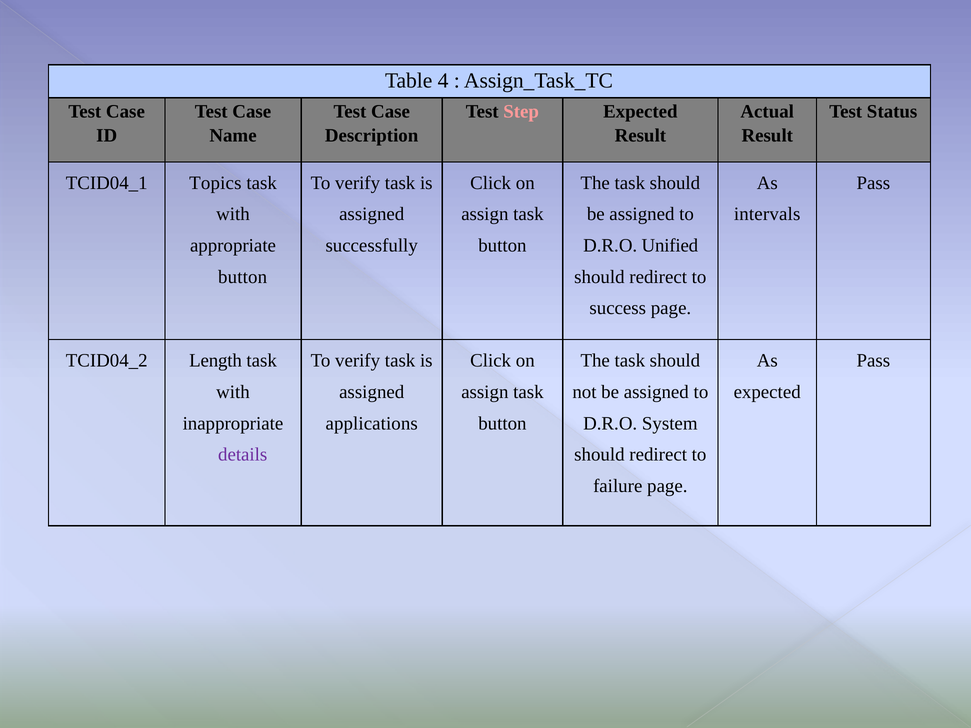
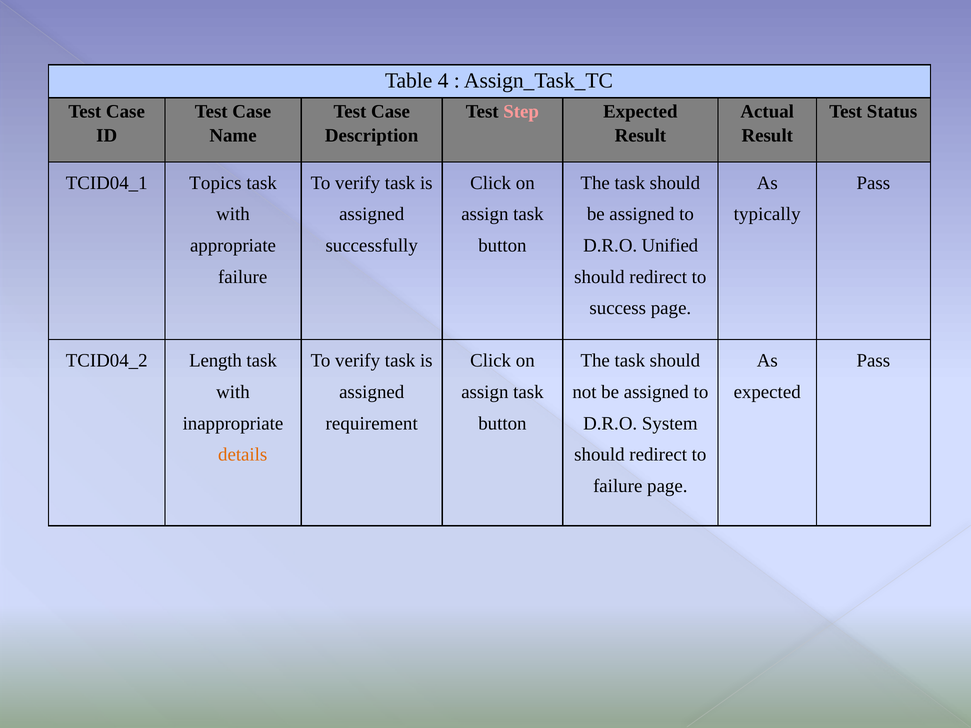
intervals: intervals -> typically (767, 214)
button: button -> failure (243, 277)
applications: applications -> requirement (372, 423)
details colour: purple -> orange (243, 455)
